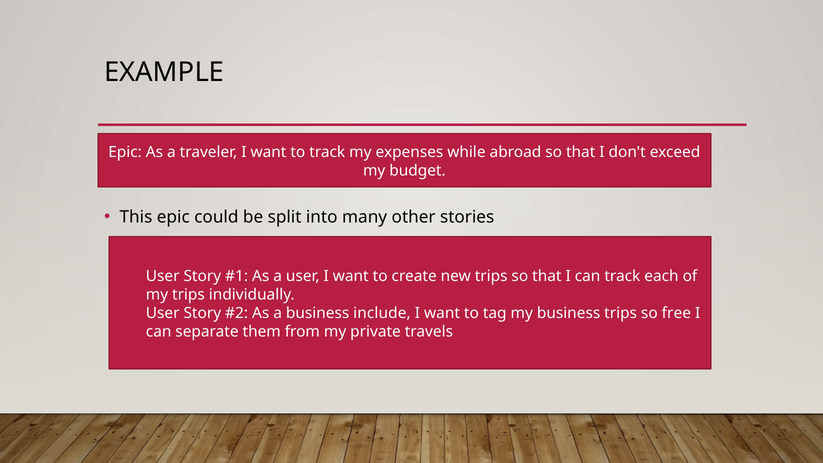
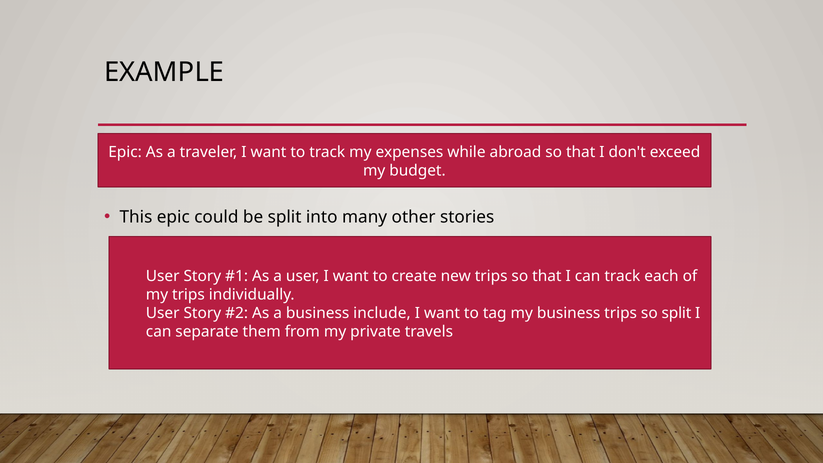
so free: free -> split (676, 313)
